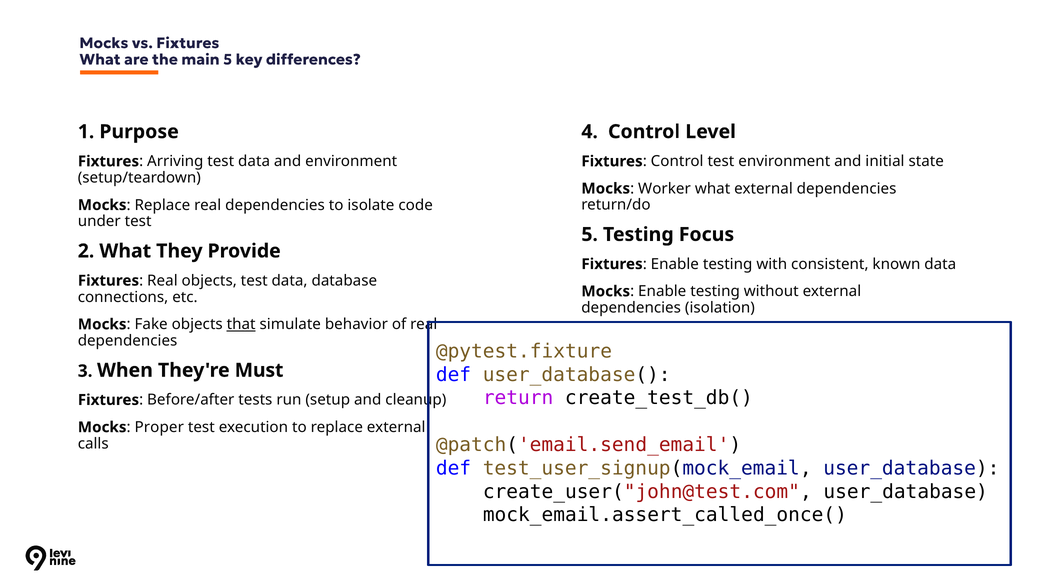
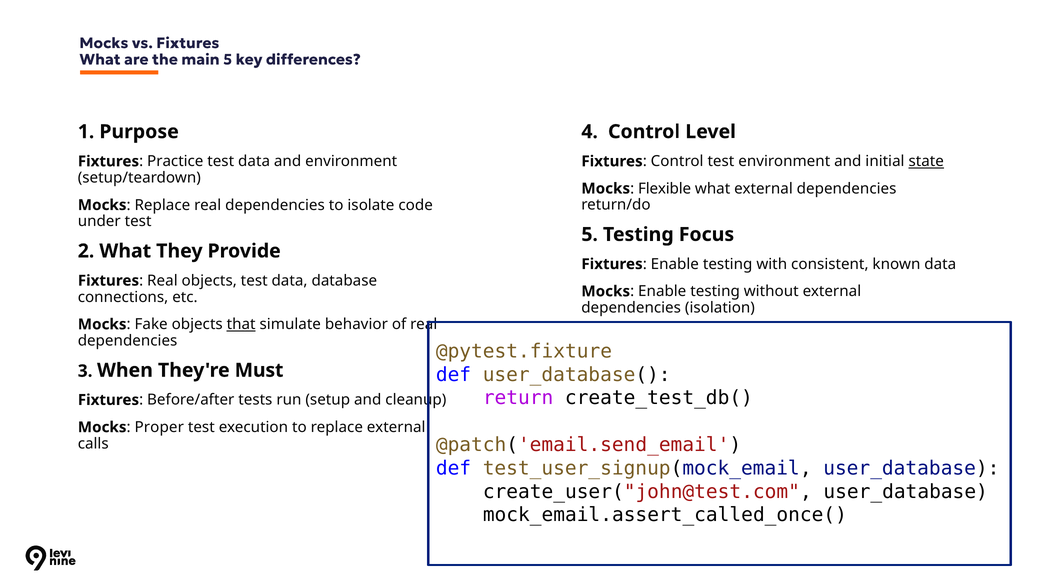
Arriving: Arriving -> Practice (175, 161)
state underline: none -> present (926, 161)
Worker: Worker -> Flexible (665, 189)
